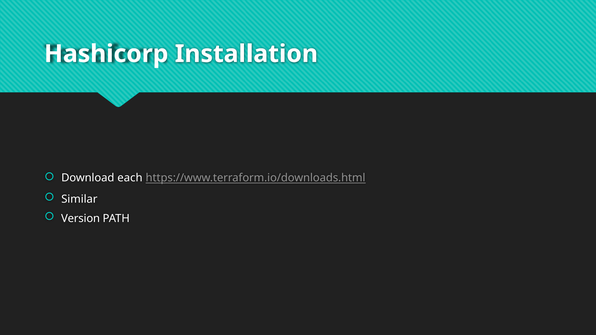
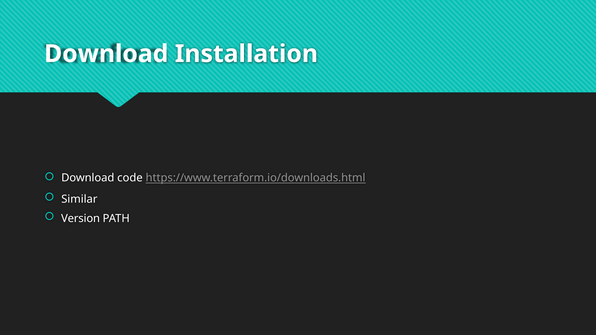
Hashicorp: Hashicorp -> Download (106, 54)
each: each -> code (130, 178)
